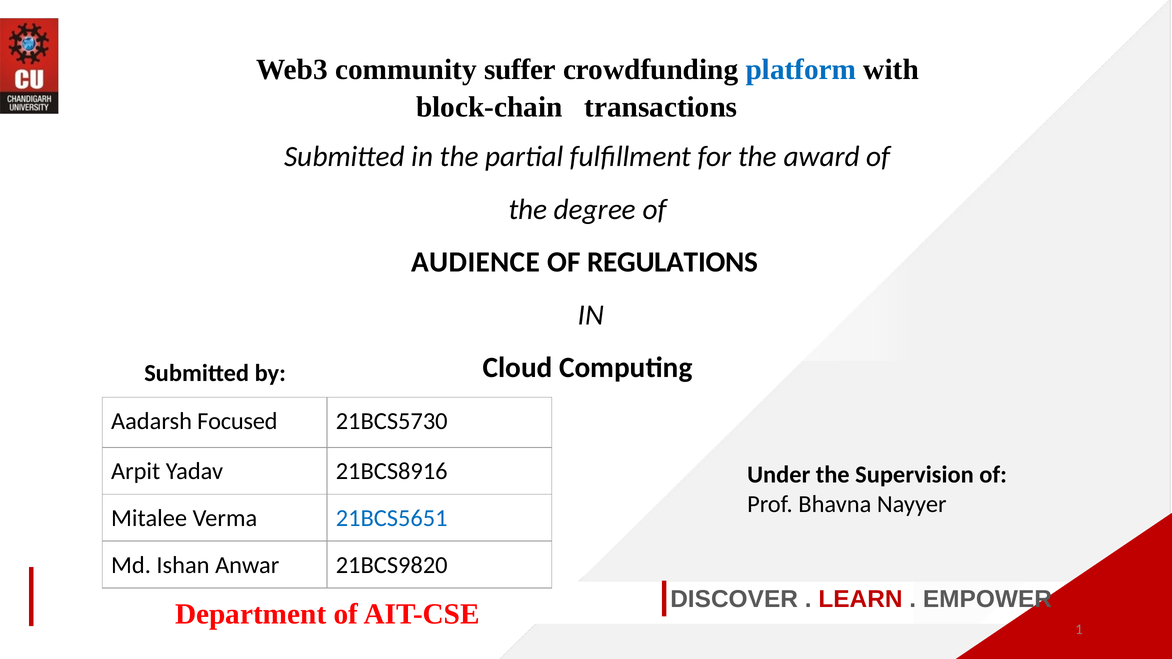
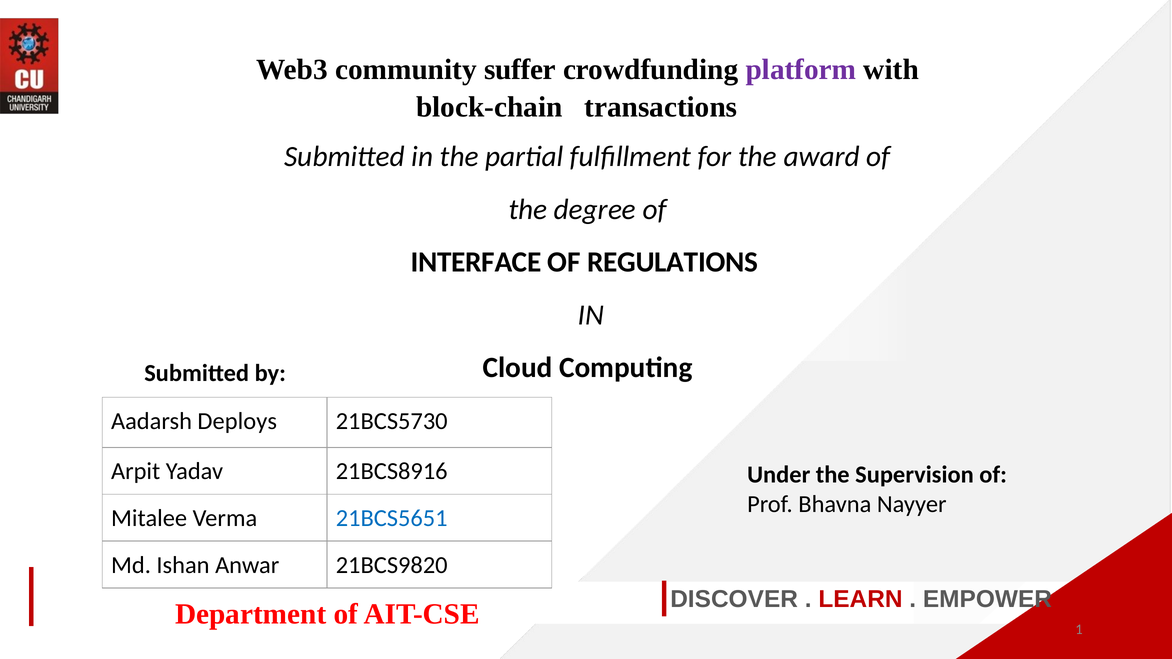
platform colour: blue -> purple (801, 69)
AUDIENCE: AUDIENCE -> INTERFACE (476, 262)
Focused: Focused -> Deploys (237, 421)
